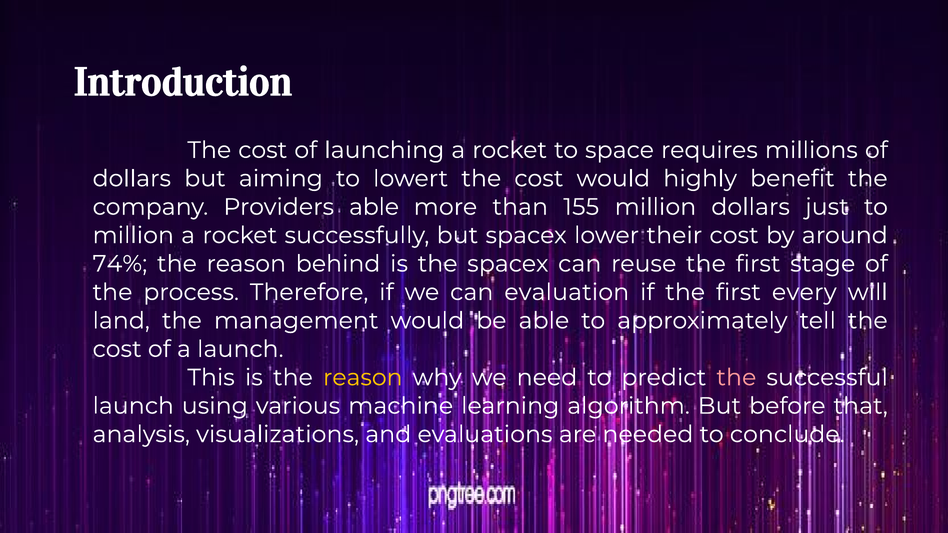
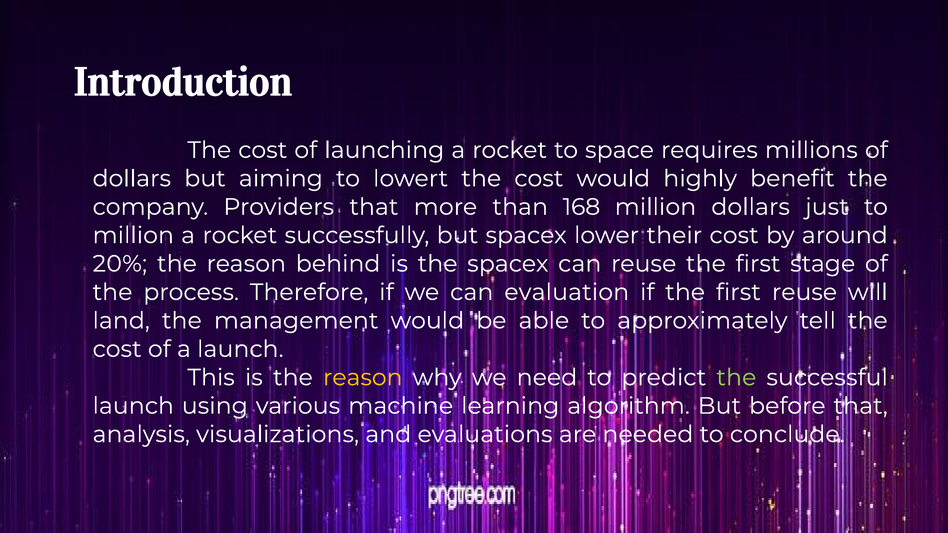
Providers able: able -> that (374, 207)
155: 155 -> 168 (581, 207)
74%: 74% -> 20% (120, 264)
first every: every -> reuse (804, 292)
the colour: pink -> light green (736, 378)
